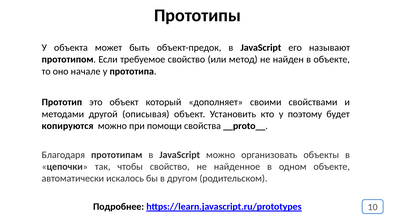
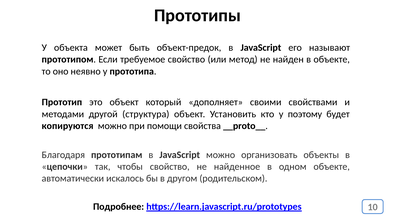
начале: начале -> неявно (86, 71)
описывая: описывая -> структура (146, 114)
